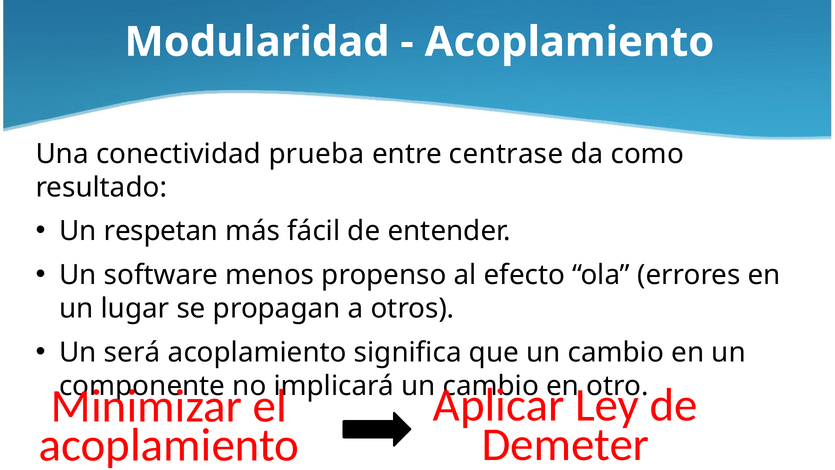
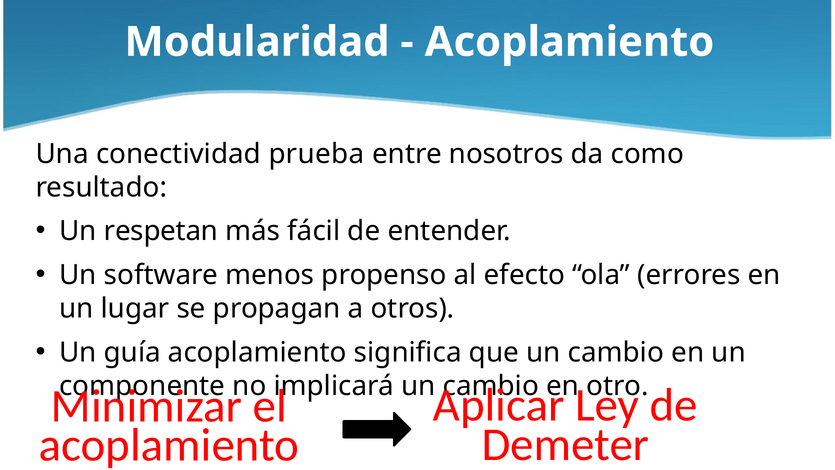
centrase: centrase -> nosotros (506, 154)
será: será -> guía (132, 352)
